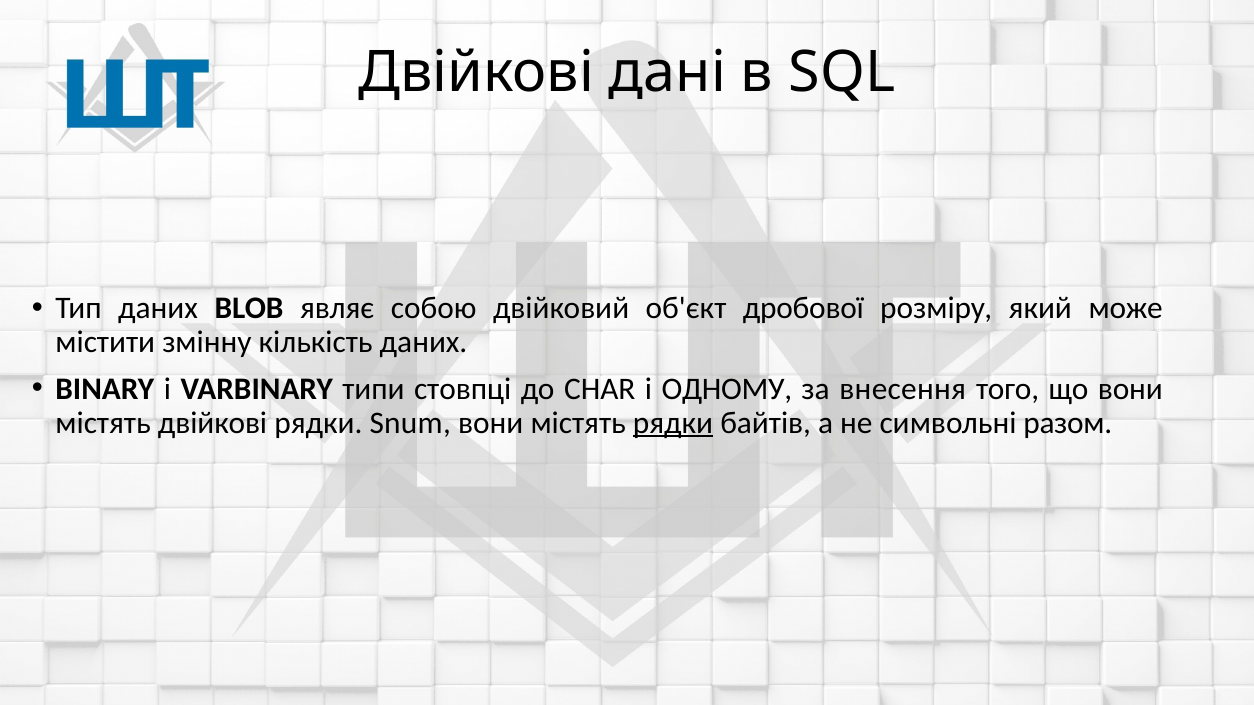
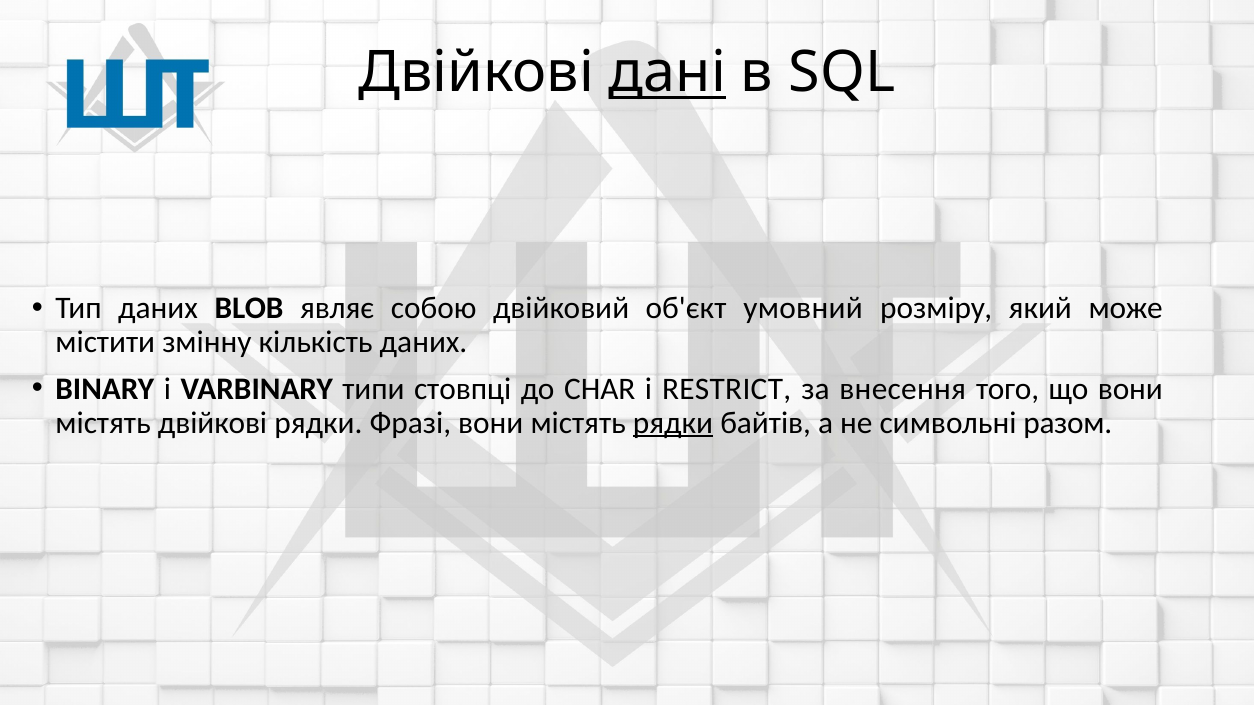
дані underline: none -> present (667, 73)
дробової: дробової -> умовний (803, 308)
ОДНОМУ: ОДНОМУ -> RESTRICT (727, 389)
Snum: Snum -> Фразі (410, 423)
